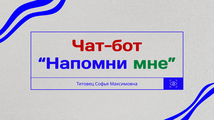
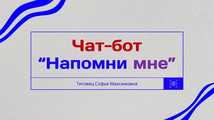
мне colour: green -> purple (155, 64)
